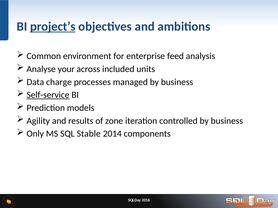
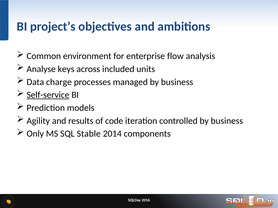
project’s underline: present -> none (53, 27)
feed: feed -> flow (175, 56)
your: your -> keys (66, 69)
zone: zone -> code (114, 121)
